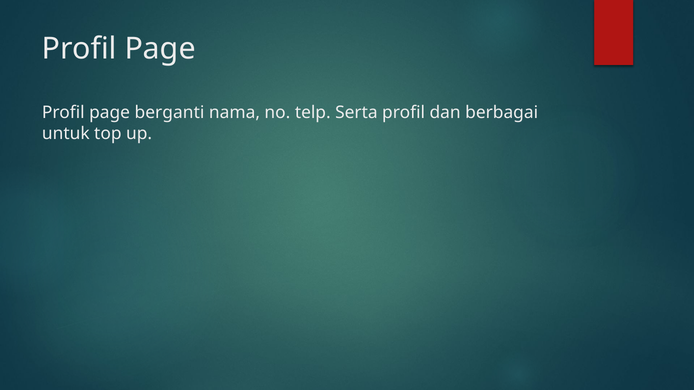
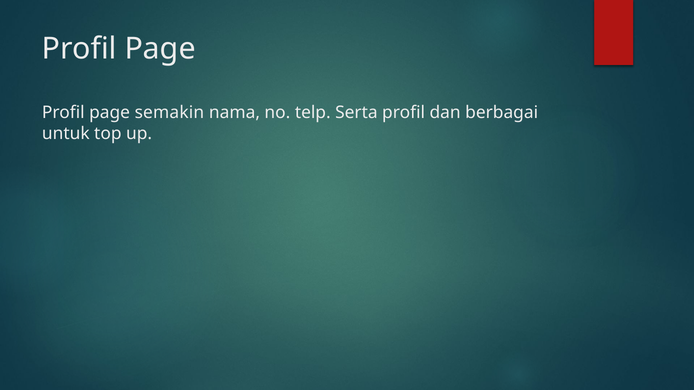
berganti: berganti -> semakin (169, 113)
